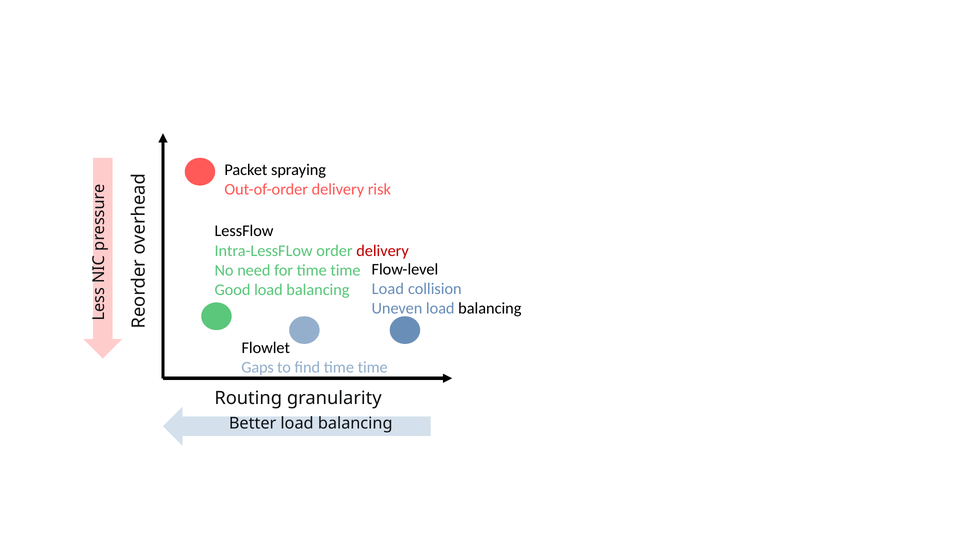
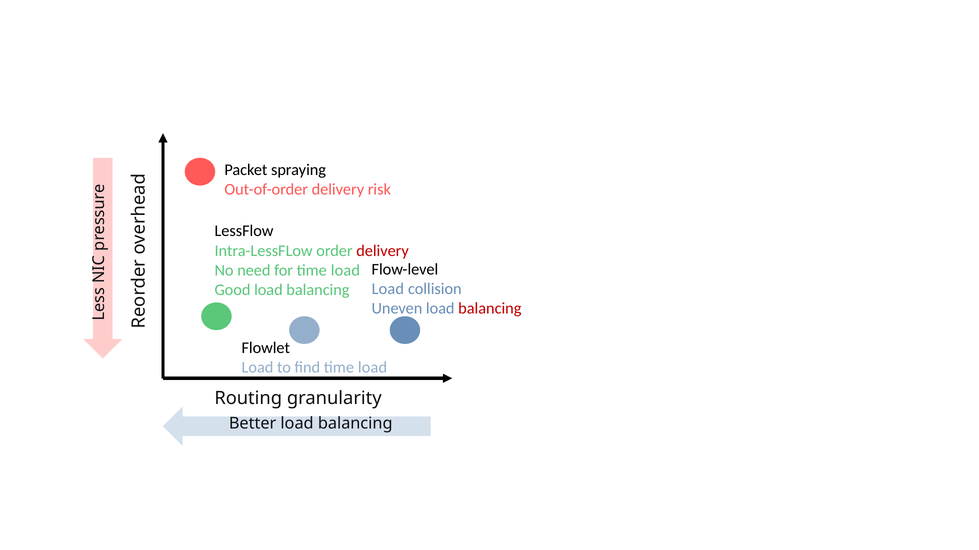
for time time: time -> load (345, 271)
balancing colour: black -> red (490, 309)
Gaps: Gaps -> Load (257, 368)
find time time: time -> load (373, 368)
